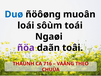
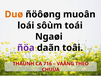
Duø colour: blue -> orange (14, 14)
